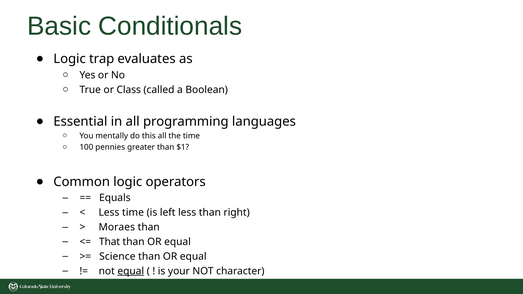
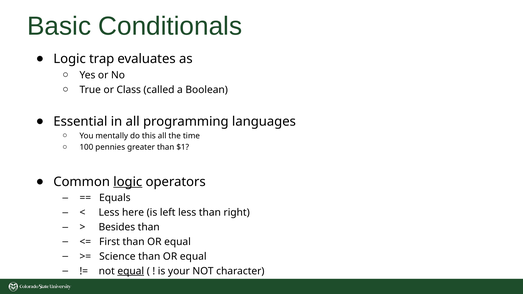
logic underline: none -> present (128, 182)
Less time: time -> here (133, 213)
Moraes: Moraes -> Besides (117, 227)
That: That -> First (110, 242)
